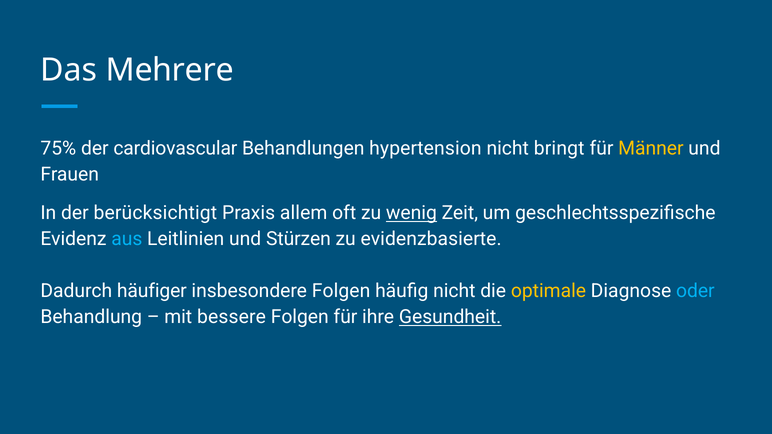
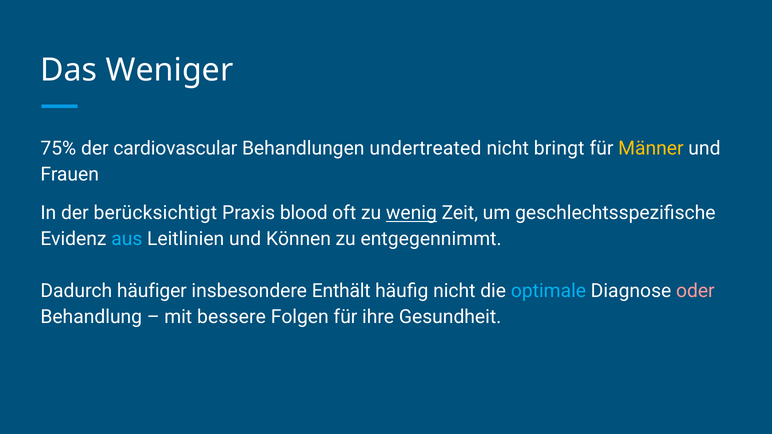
Mehrere: Mehrere -> Weniger (170, 70)
hypertension: hypertension -> undertreated (425, 148)
allem: allem -> blood (304, 213)
Stürzen: Stürzen -> Können (298, 239)
evidenzbasierte: evidenzbasierte -> entgegennimmt (431, 239)
insbesondere Folgen: Folgen -> Enthält (341, 291)
optimale colour: yellow -> light blue (548, 291)
oder colour: light blue -> pink (695, 291)
Gesundheit underline: present -> none (450, 317)
